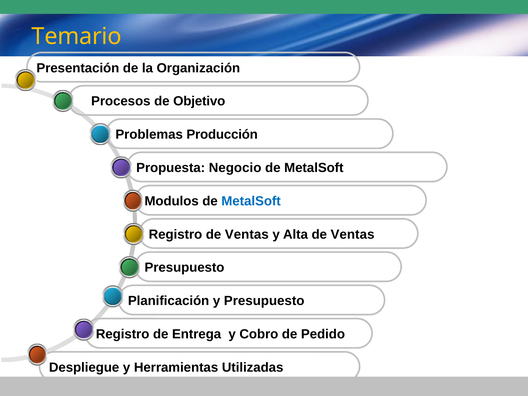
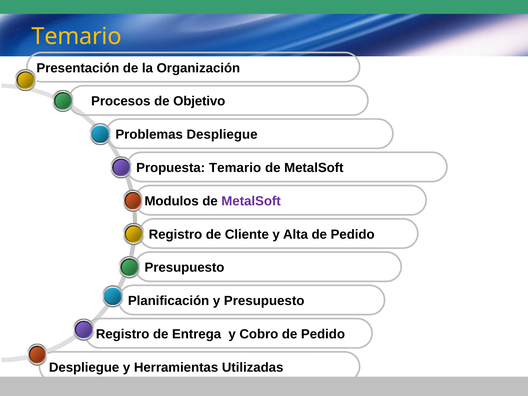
Producción: Producción -> Despliegue (222, 135)
Negocio: Negocio -> Temario (235, 168)
MetalSoft colour: blue -> purple (251, 201)
Ventas: Ventas -> Cliente (247, 234)
Alta de Ventas: Ventas -> Pedido (353, 234)
